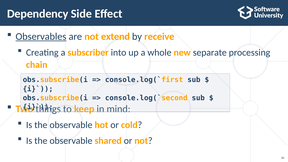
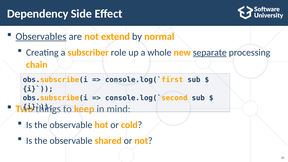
receive: receive -> normal (159, 37)
into: into -> role (119, 53)
separate underline: none -> present (210, 53)
